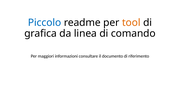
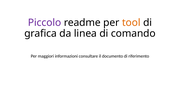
Piccolo colour: blue -> purple (45, 23)
